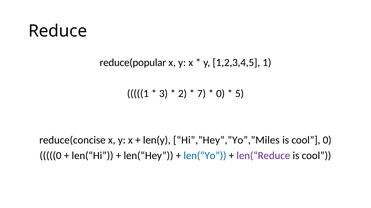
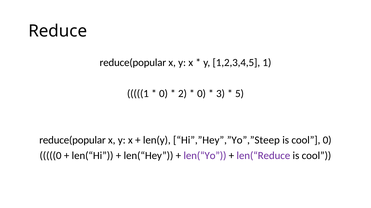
3: 3 -> 0 (163, 94)
7: 7 -> 0 (202, 94)
0: 0 -> 3 (221, 94)
reduce(concise: reduce(concise -> reduce(popular (73, 141)
Hi”,”Hey”,”Yo”,”Miles: Hi”,”Hey”,”Yo”,”Miles -> Hi”,”Hey”,”Yo”,”Steep (226, 141)
len(“Yo colour: blue -> purple (205, 156)
